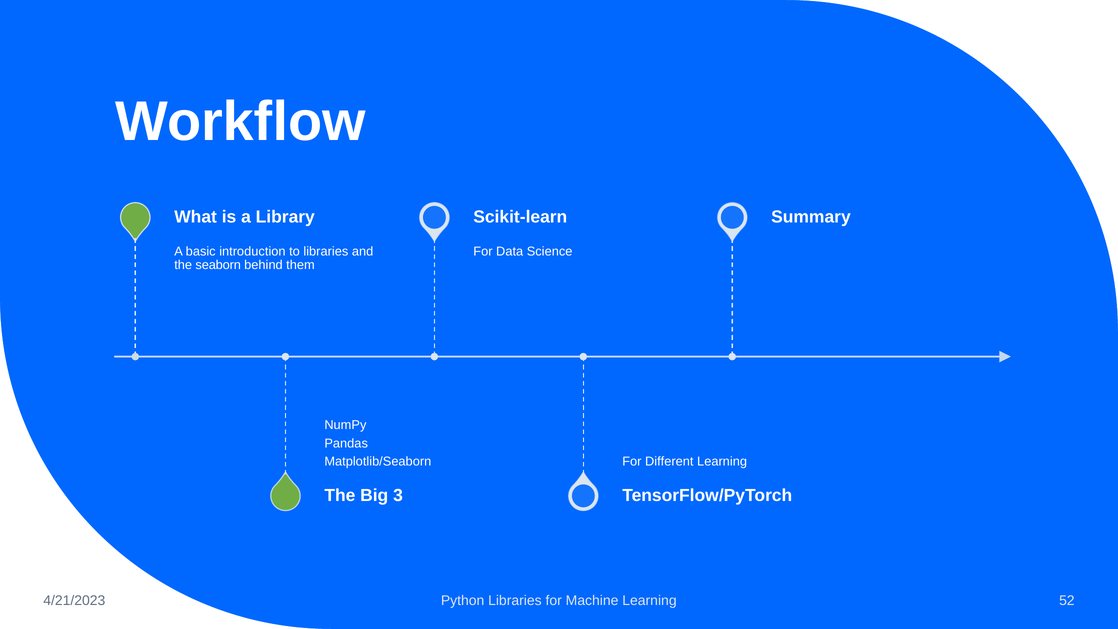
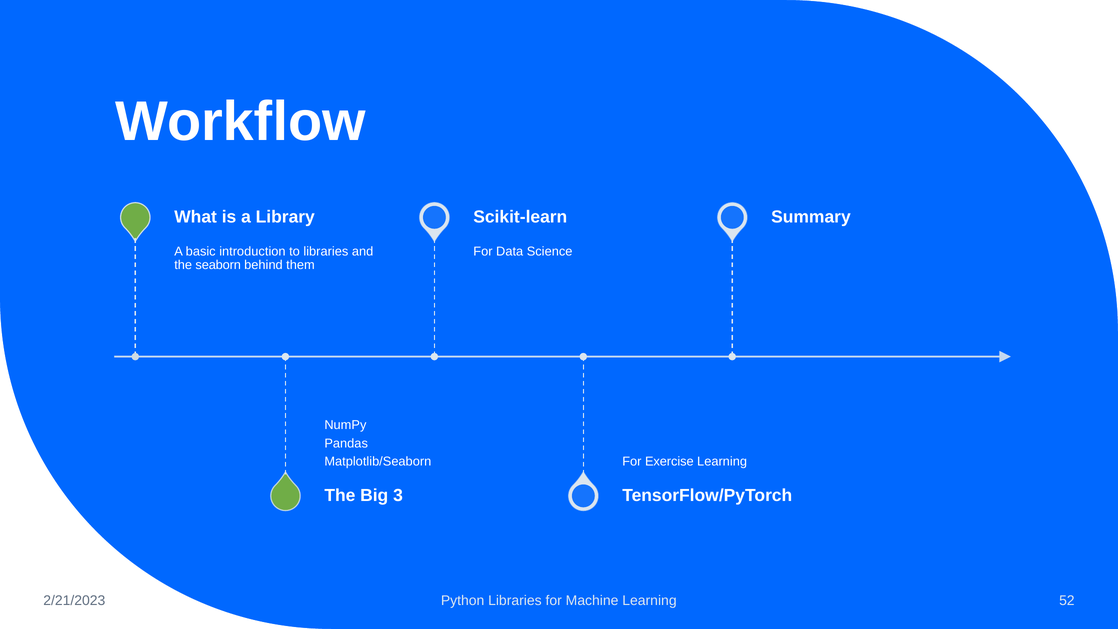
Different: Different -> Exercise (669, 462)
4/21/2023: 4/21/2023 -> 2/21/2023 (74, 601)
